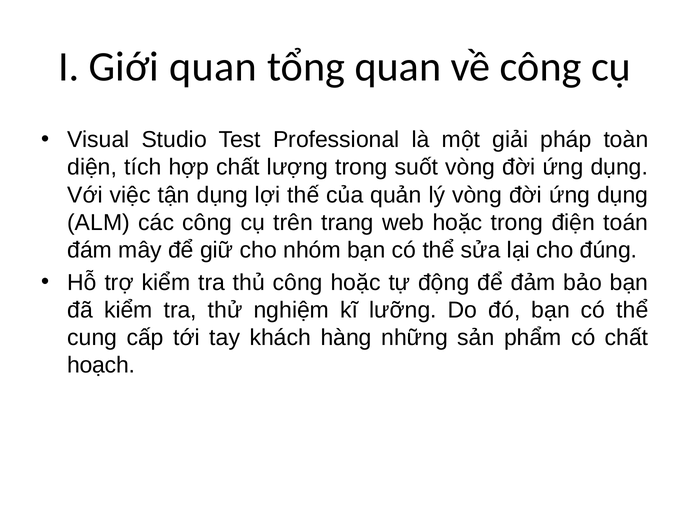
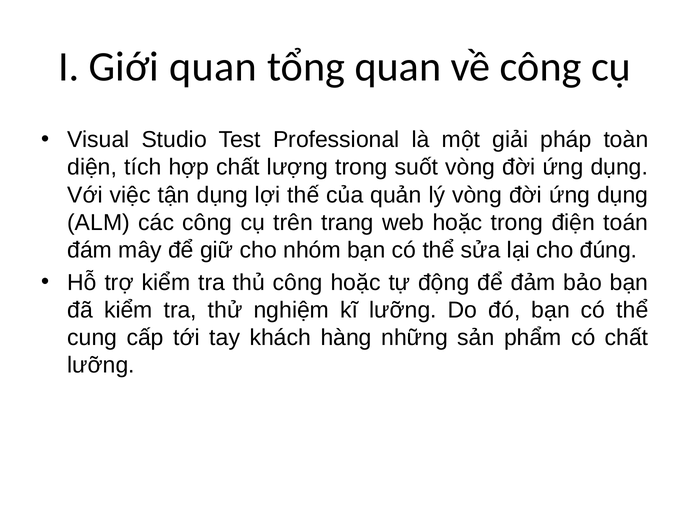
hoạch: hoạch -> lưỡng (101, 365)
